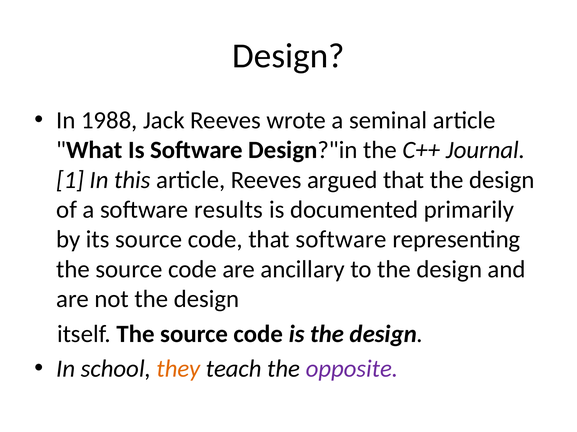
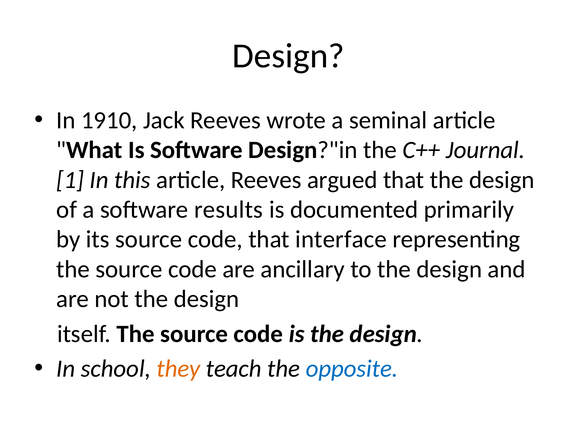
1988: 1988 -> 1910 (109, 121)
that software: software -> interface (341, 240)
opposite colour: purple -> blue (352, 369)
